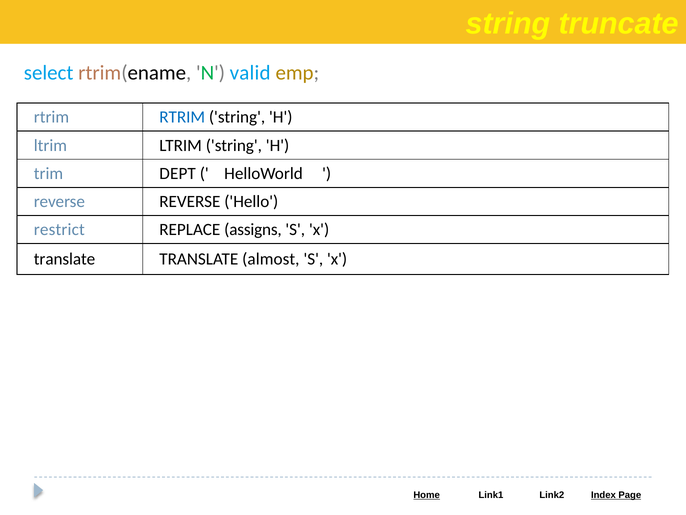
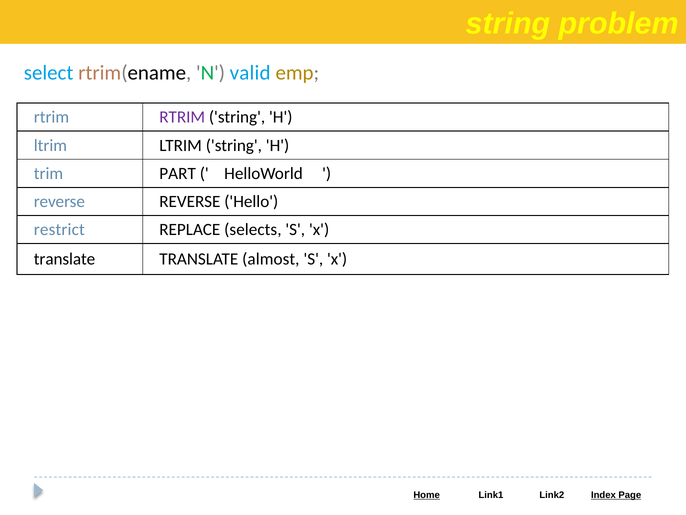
truncate: truncate -> problem (619, 24)
RTRIM colour: blue -> purple (182, 117)
DEPT: DEPT -> PART (178, 173)
assigns: assigns -> selects (253, 229)
